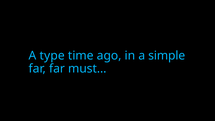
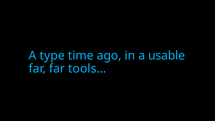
simple: simple -> usable (167, 56)
must…: must… -> tools… (87, 69)
